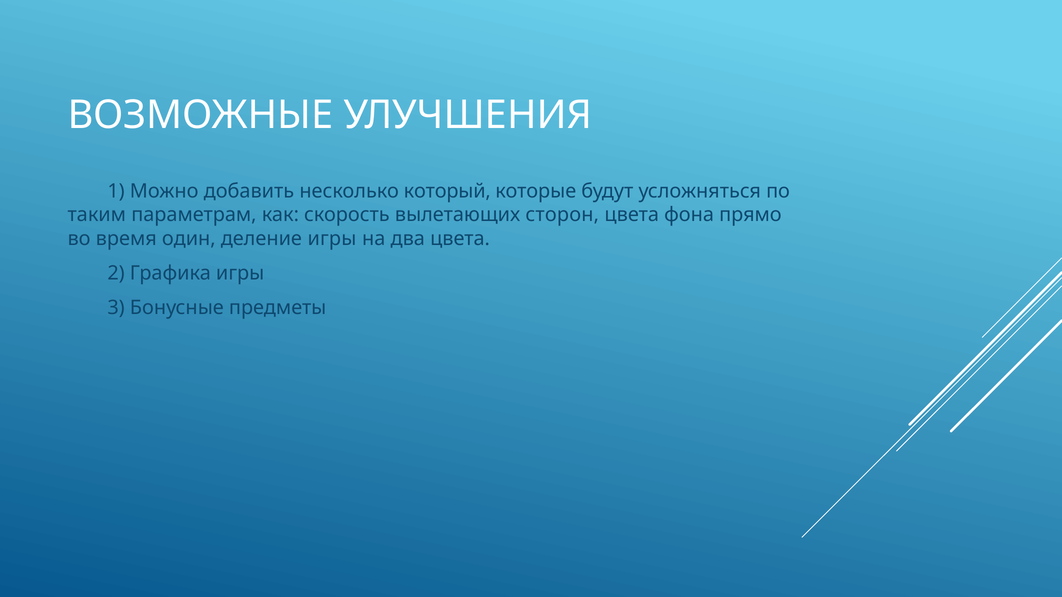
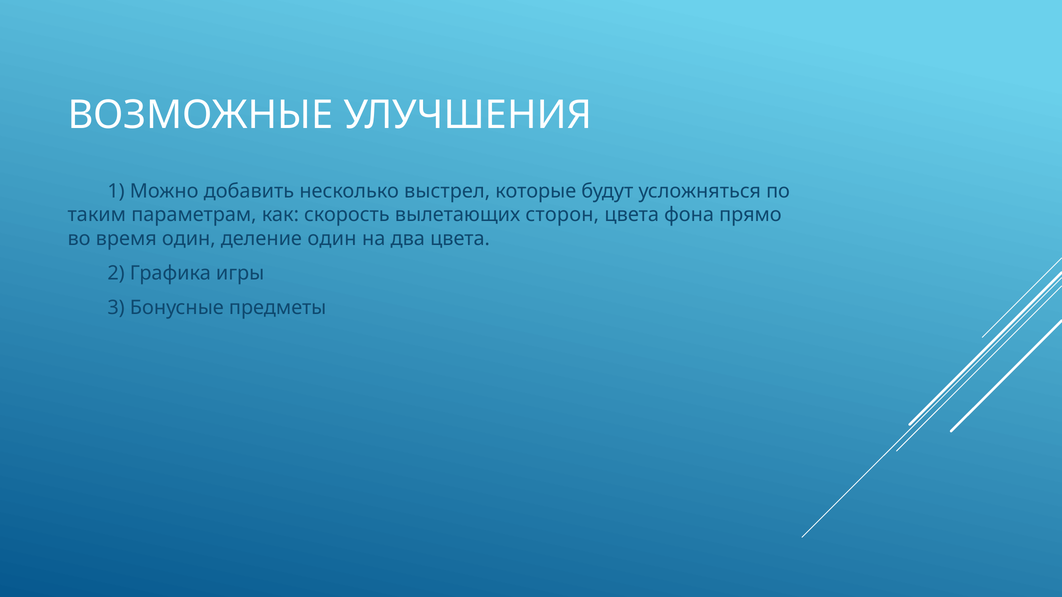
который: который -> выстрел (447, 191)
деление игры: игры -> один (332, 239)
